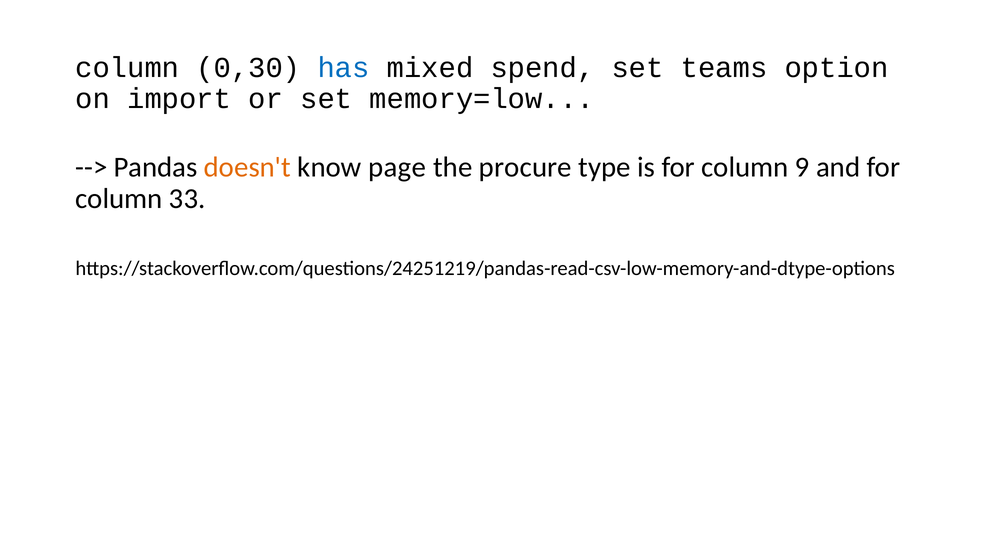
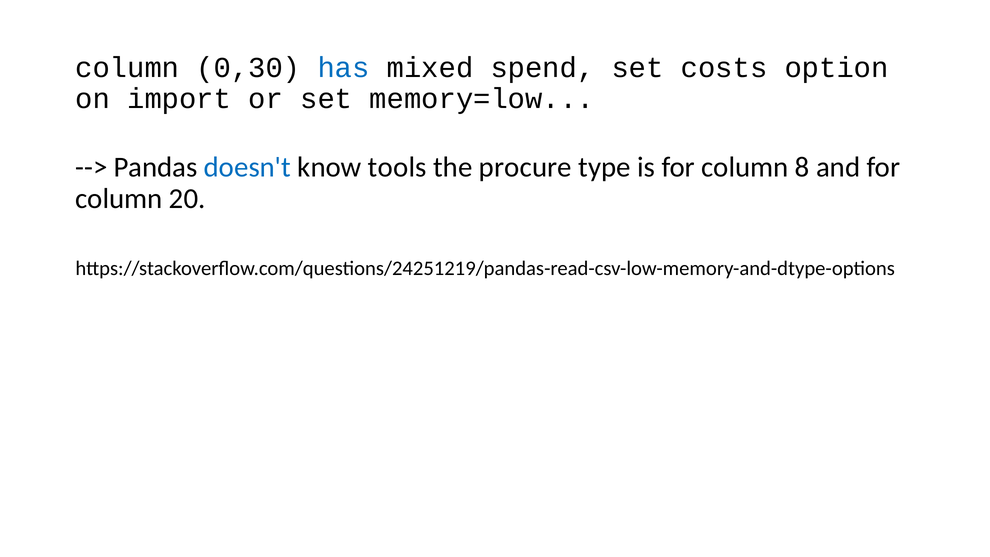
teams: teams -> costs (724, 68)
doesn't colour: orange -> blue (247, 167)
page: page -> tools (397, 167)
9: 9 -> 8 (802, 167)
33: 33 -> 20 (187, 198)
